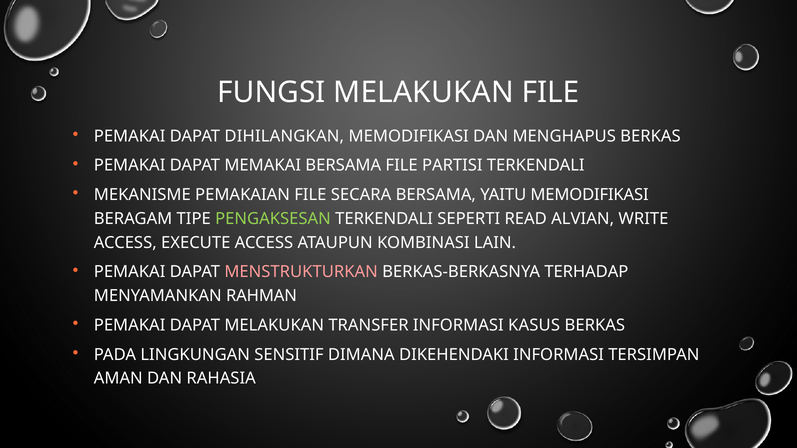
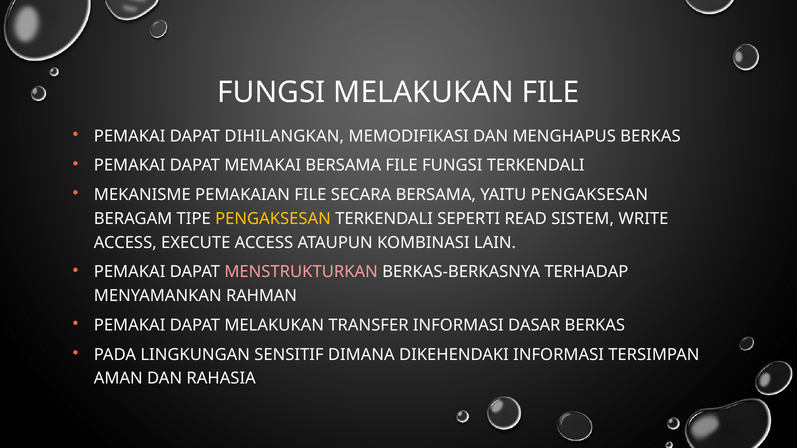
FILE PARTISI: PARTISI -> FUNGSI (452, 166)
YAITU MEMODIFIKASI: MEMODIFIKASI -> PENGAKSESAN (589, 195)
PENGAKSESAN colour: light green -> yellow (273, 219)
ALVIAN: ALVIAN -> SISTEM (583, 219)
KASUS: KASUS -> DASAR (534, 325)
